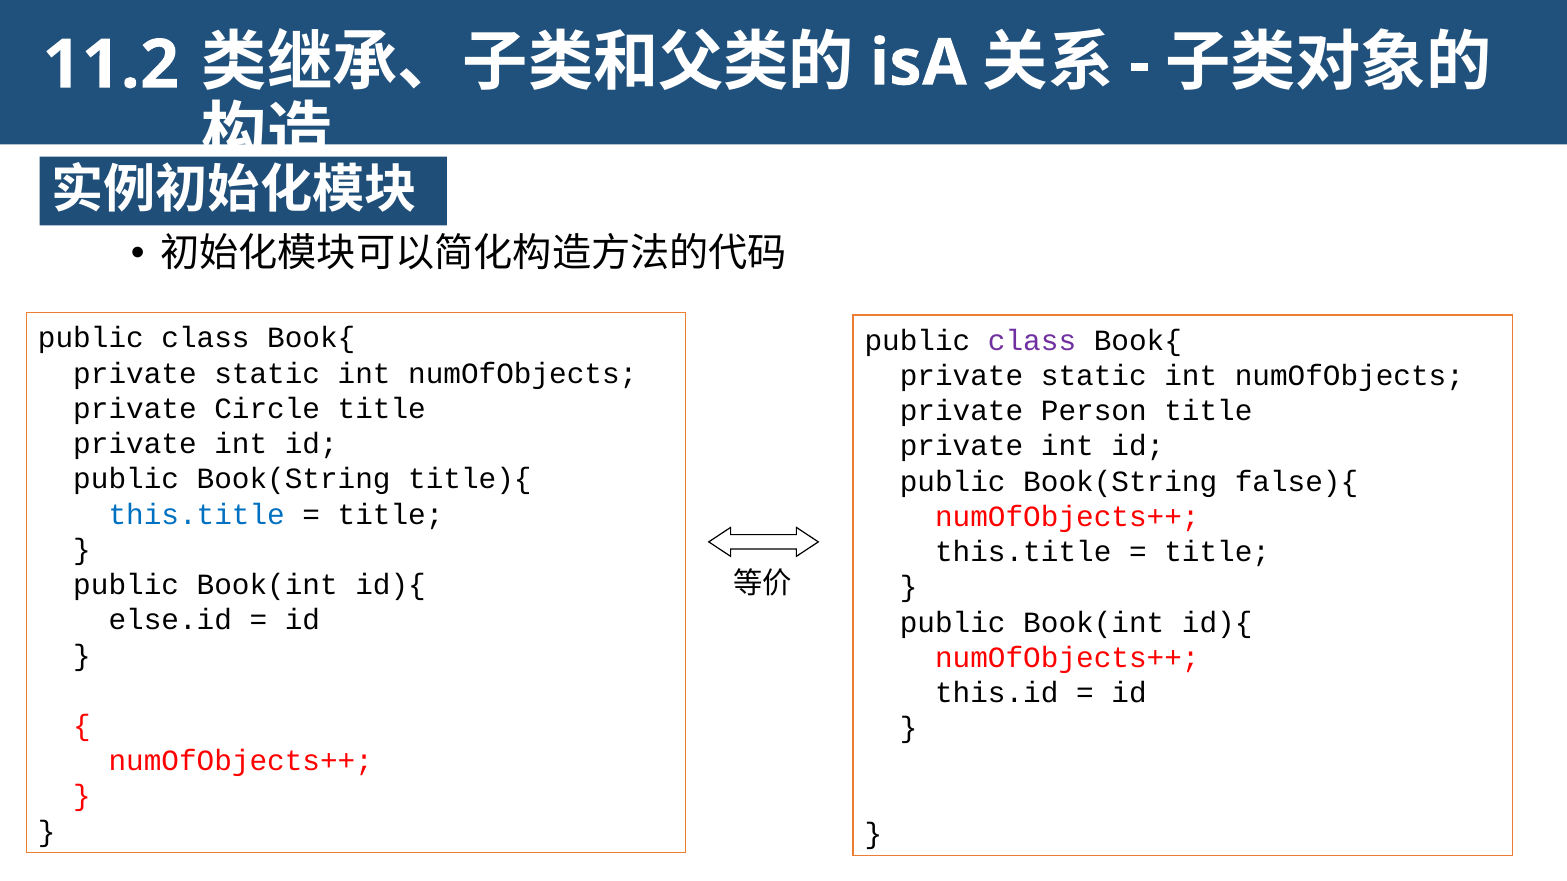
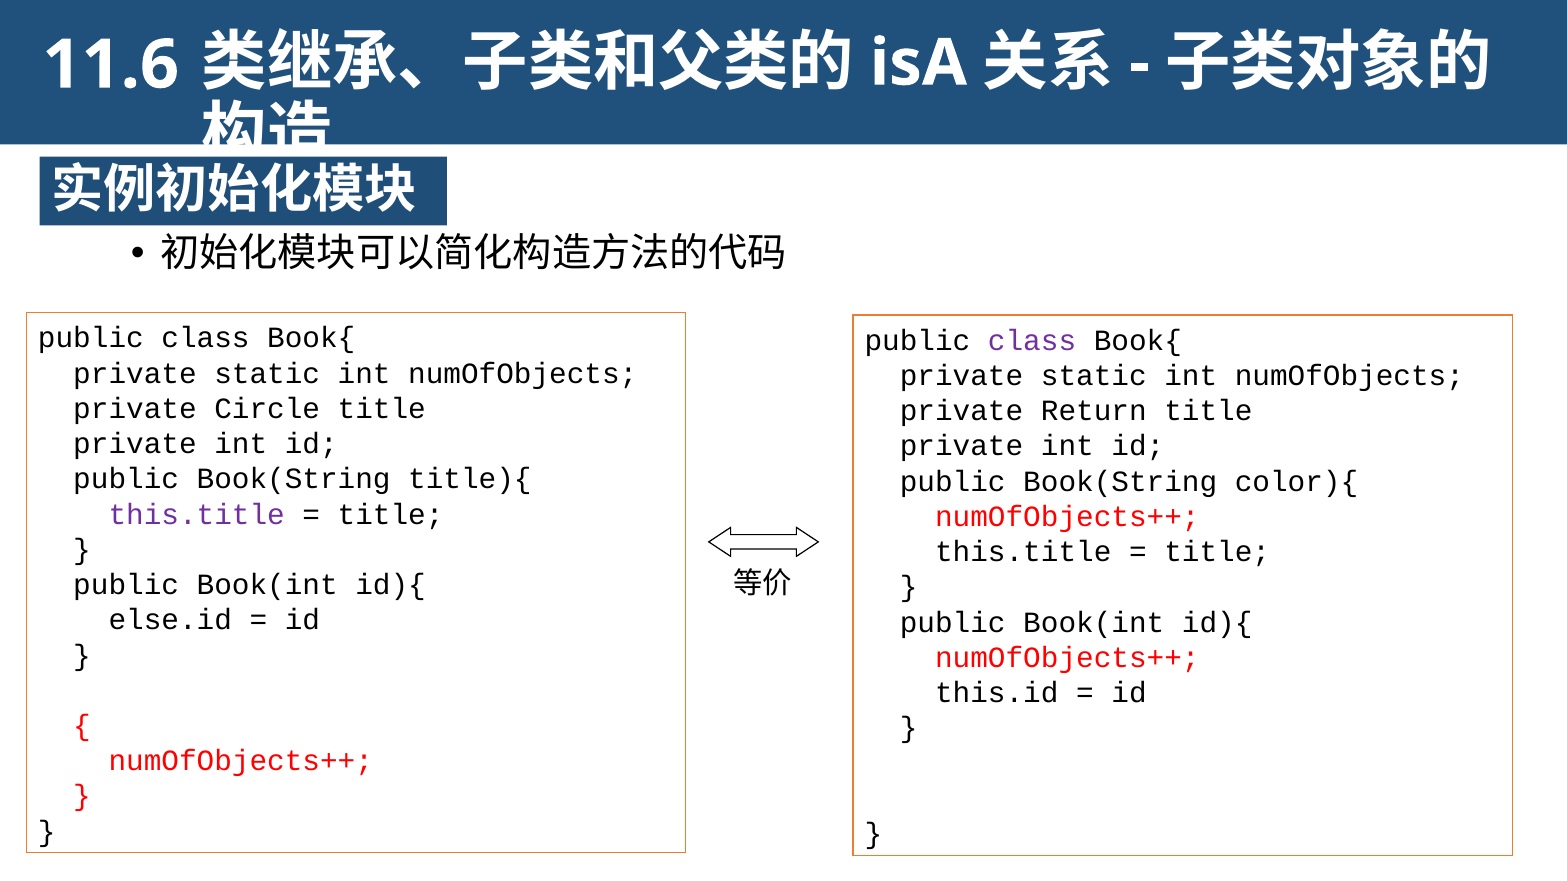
11.2: 11.2 -> 11.6 (111, 65)
Person: Person -> Return (1094, 411)
false){: false){ -> color){ (1296, 482)
this.title colour: blue -> purple (197, 515)
